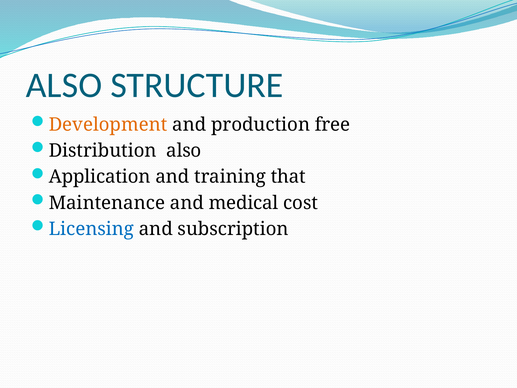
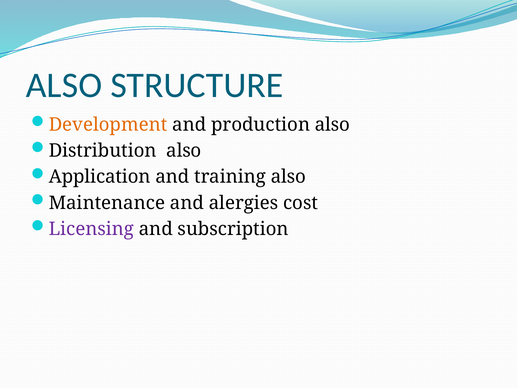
production free: free -> also (332, 124)
training that: that -> also (288, 177)
medical: medical -> alergies (243, 203)
Licensing colour: blue -> purple (91, 229)
